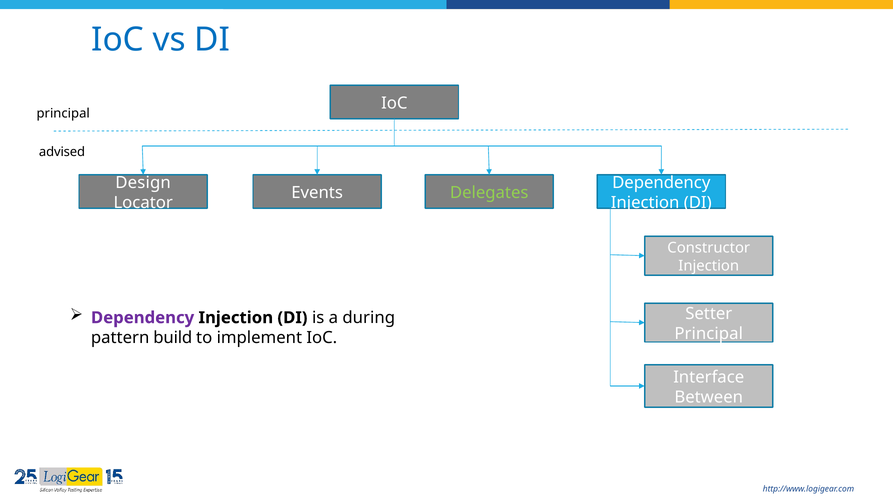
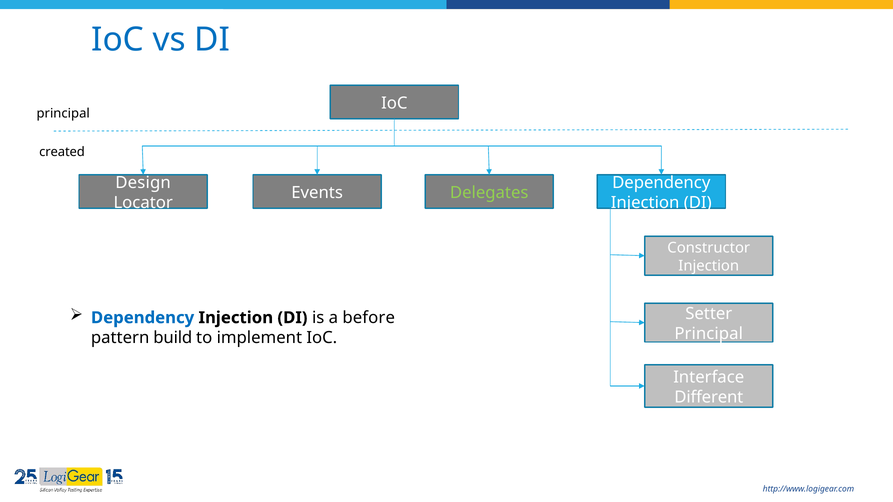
advised: advised -> created (62, 152)
Dependency colour: purple -> blue (143, 318)
during: during -> before (369, 318)
Between: Between -> Different (709, 397)
